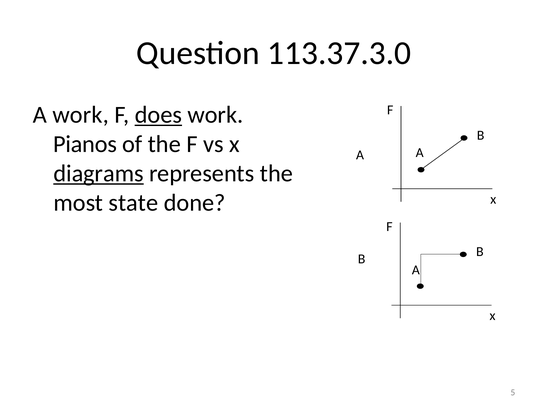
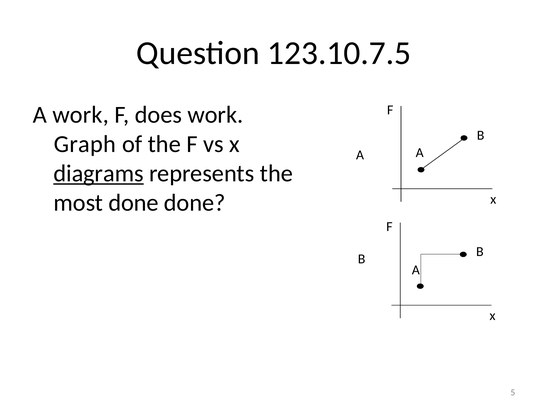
113.37.3.0: 113.37.3.0 -> 123.10.7.5 (339, 53)
does underline: present -> none (158, 115)
Pianos: Pianos -> Graph (85, 144)
most state: state -> done (134, 203)
